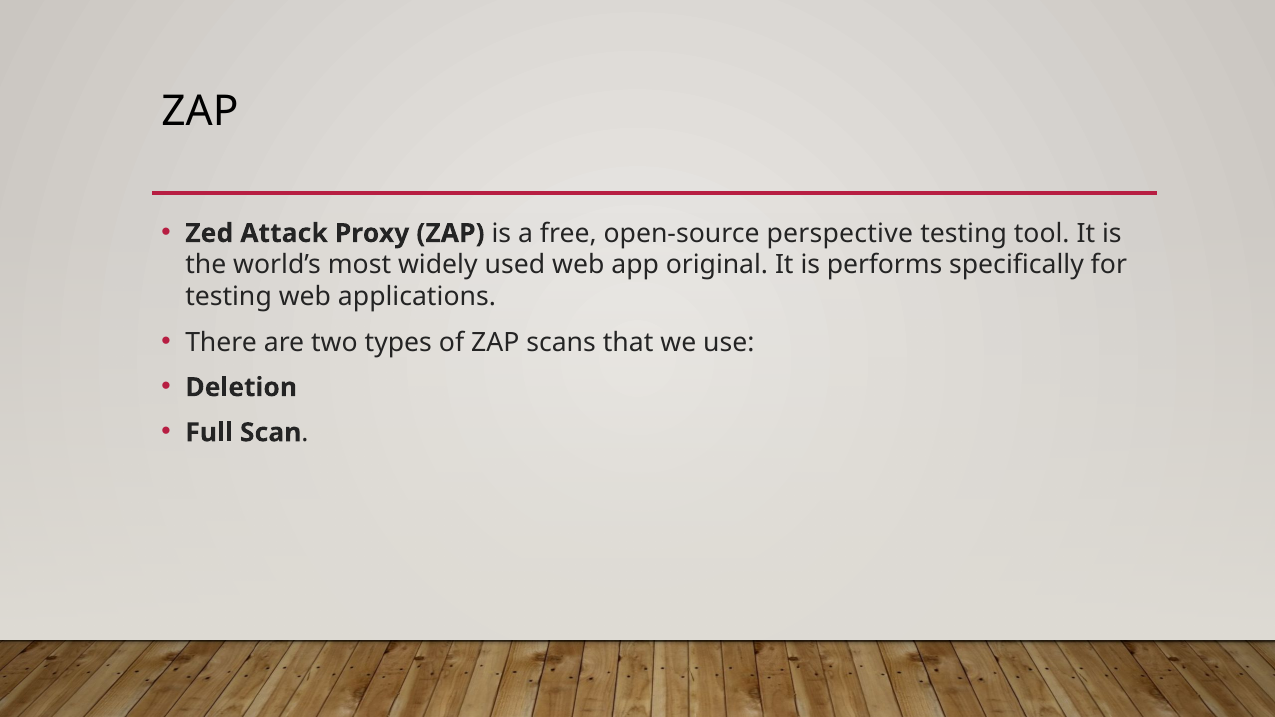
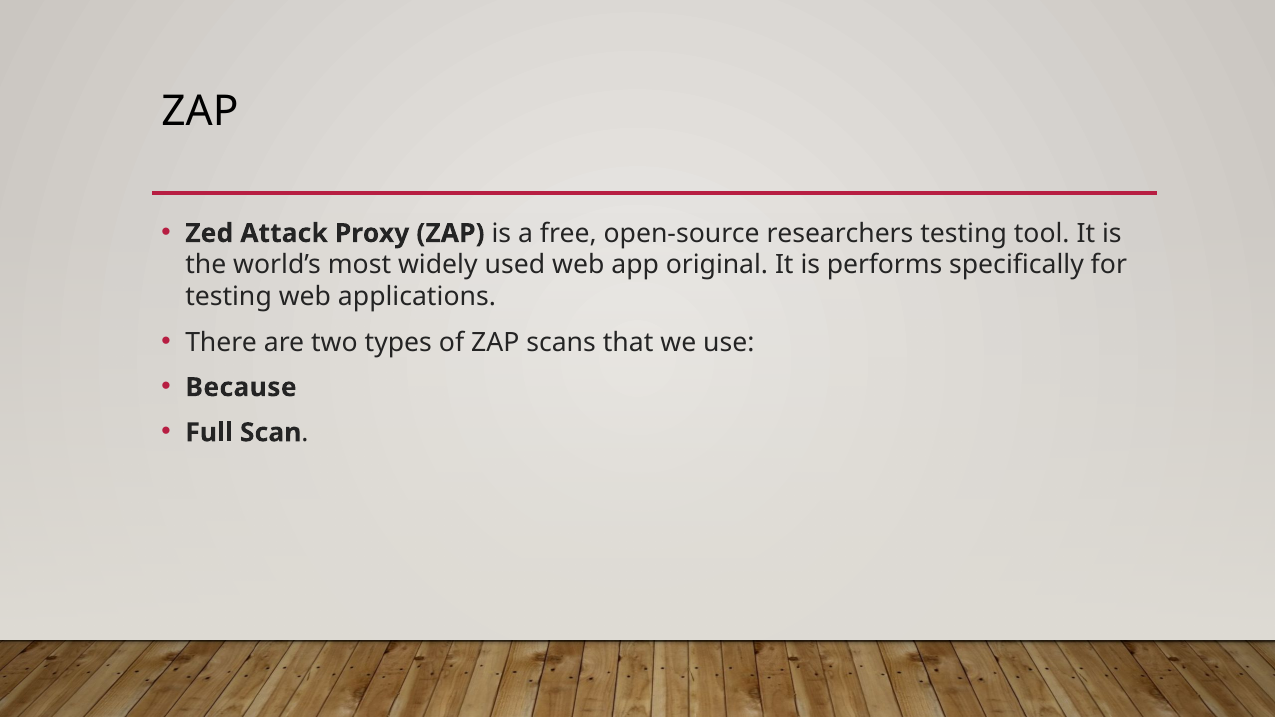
perspective: perspective -> researchers (840, 233)
Deletion: Deletion -> Because (241, 388)
